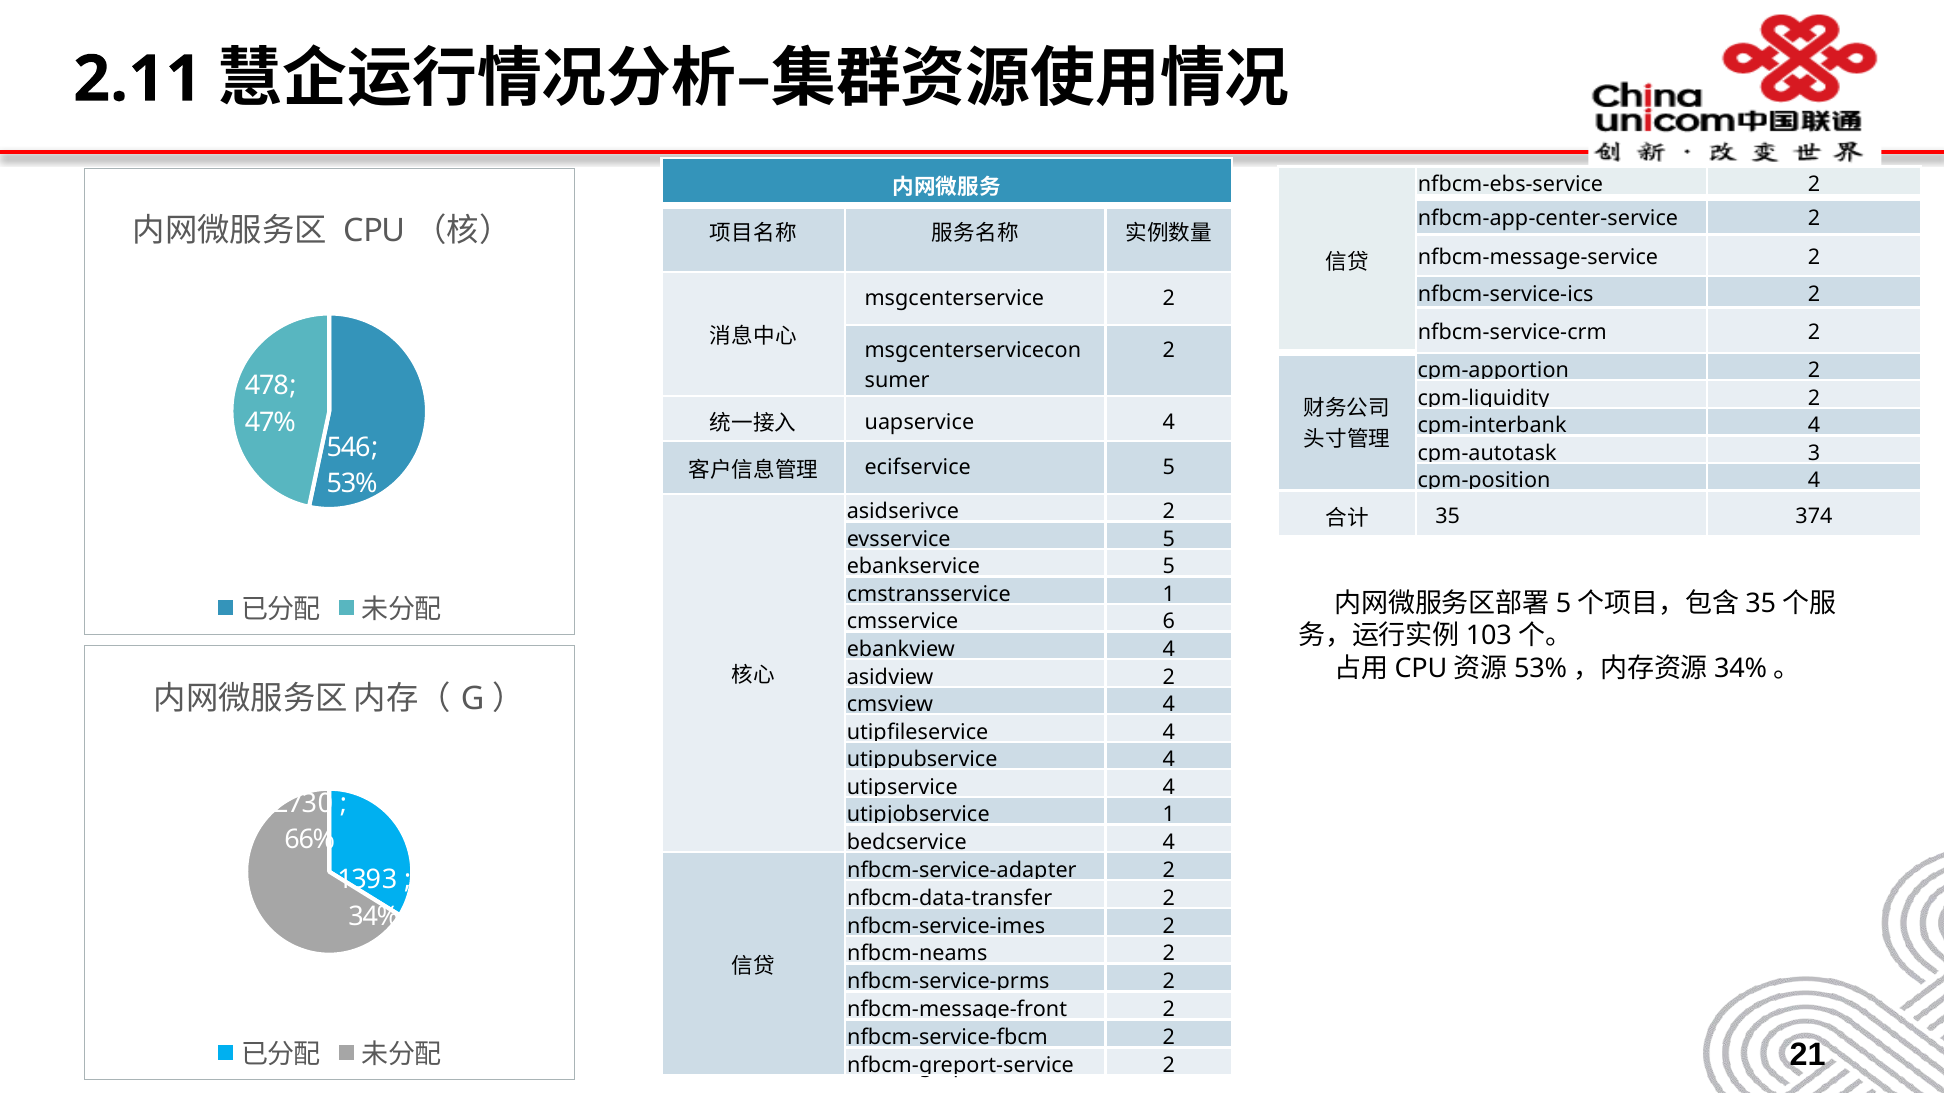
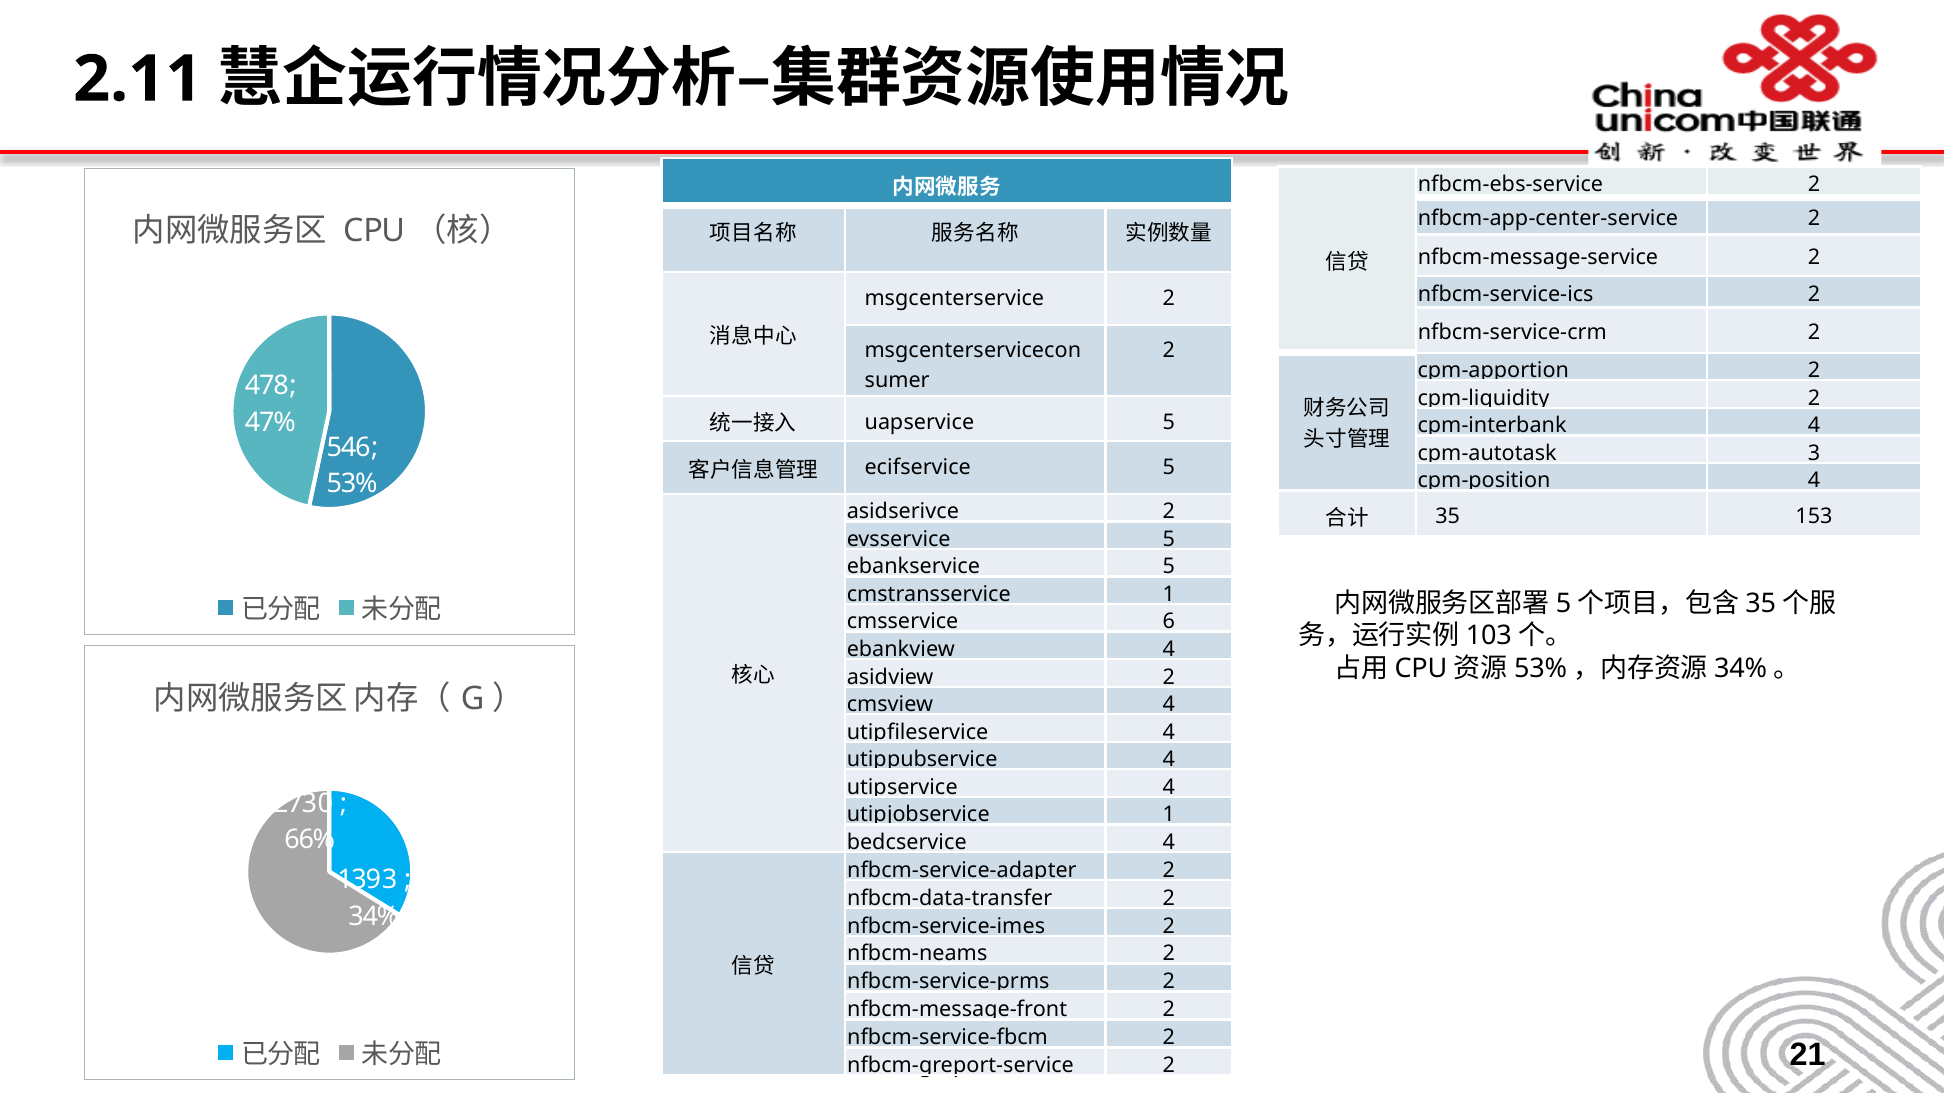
uapservice 4: 4 -> 5 (1169, 422)
374: 374 -> 153 (1814, 517)
